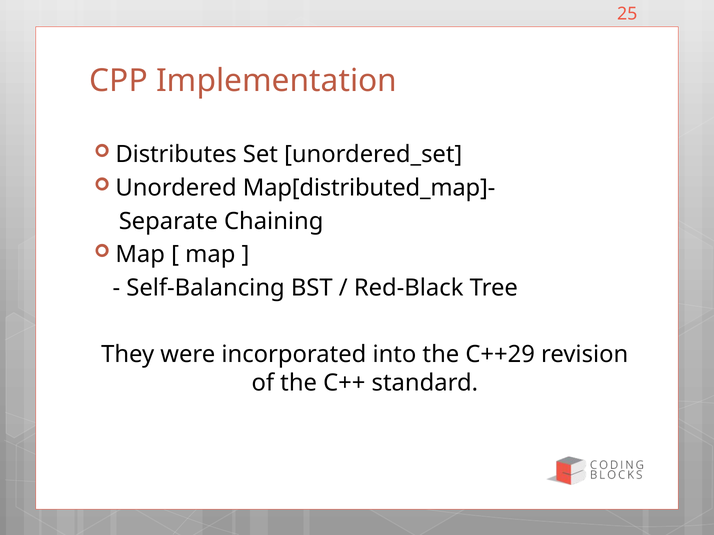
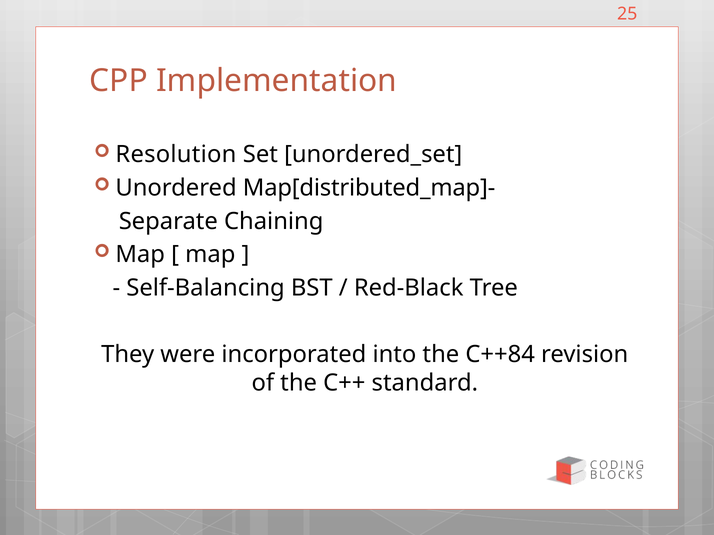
Distributes: Distributes -> Resolution (176, 155)
C++29: C++29 -> C++84 (500, 355)
